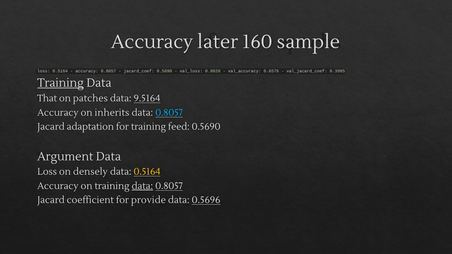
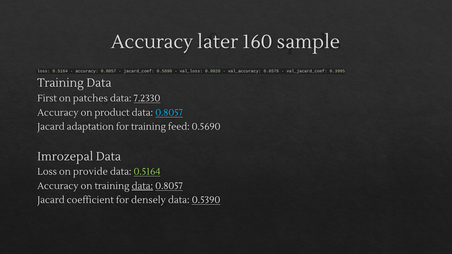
Training underline: present -> none (61, 83)
That: That -> First (47, 99)
9.5164: 9.5164 -> 7.2330 (147, 99)
inherits: inherits -> product (112, 113)
Argument: Argument -> Imrozepal (65, 157)
densely: densely -> provide (90, 172)
0.5164 colour: yellow -> light green (147, 172)
provide: provide -> densely (148, 200)
0.5696: 0.5696 -> 0.5390 (206, 200)
